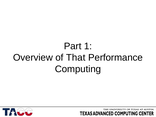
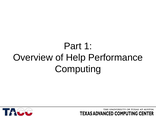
That: That -> Help (76, 58)
